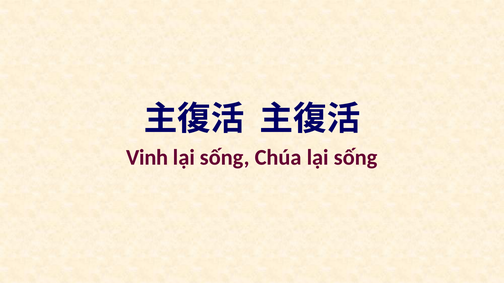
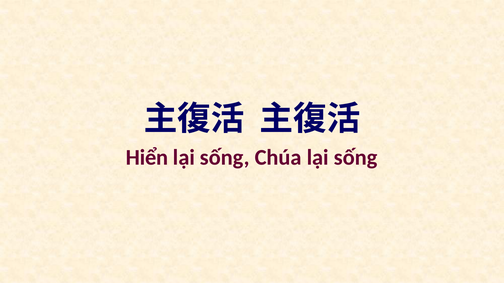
Vinh: Vinh -> Hiển (147, 158)
